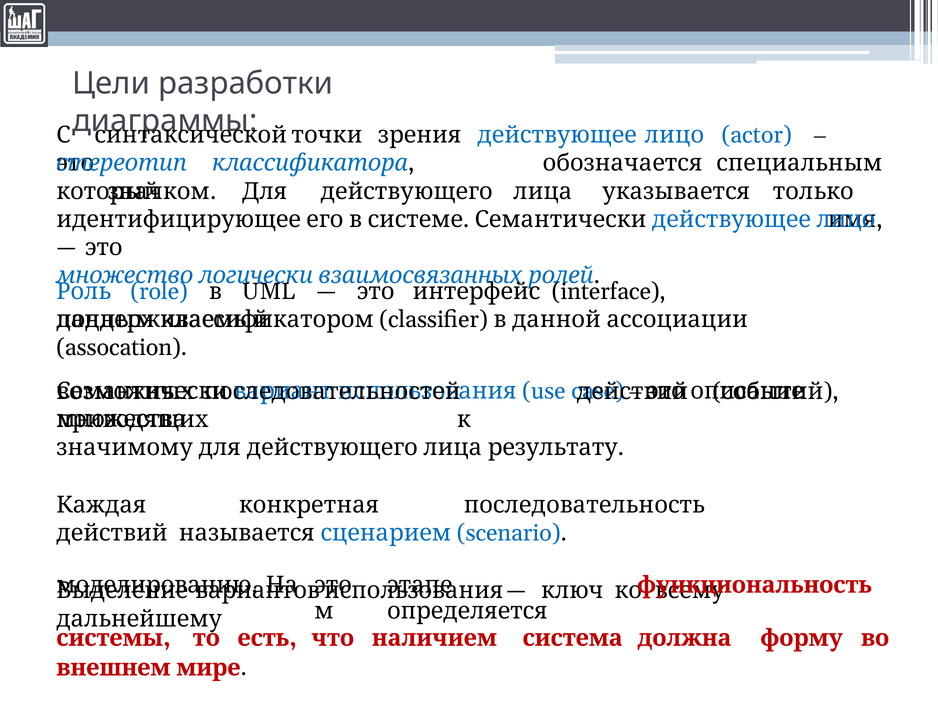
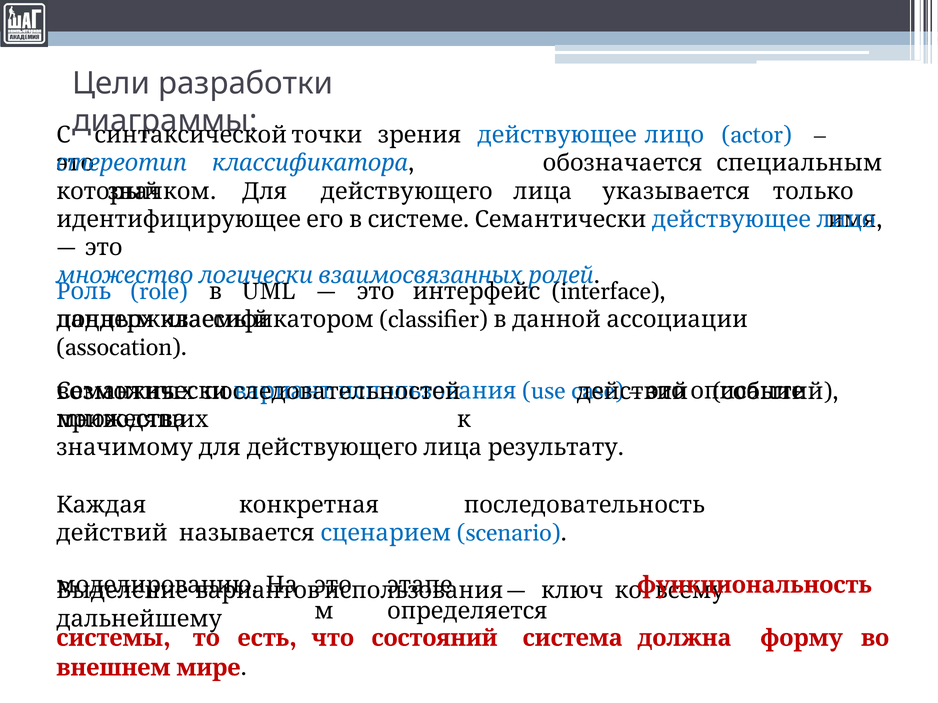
наличием: наличием -> состояний (434, 638)
